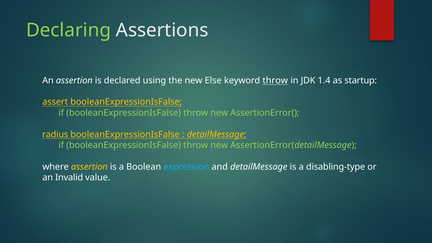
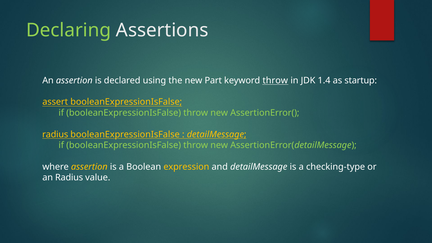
Else: Else -> Part (213, 80)
expression colour: light blue -> yellow (186, 167)
disabling-type: disabling-type -> checking-type (336, 167)
an Invalid: Invalid -> Radius (69, 178)
